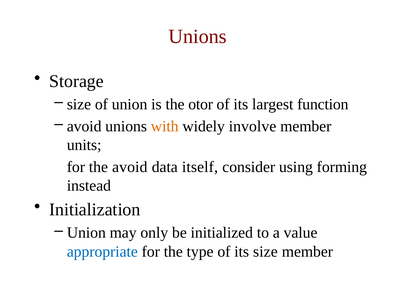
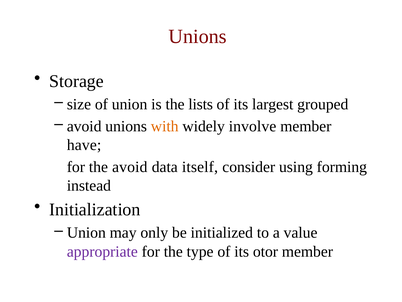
otor: otor -> lists (201, 104)
function: function -> grouped (323, 104)
units: units -> have (84, 145)
appropriate colour: blue -> purple (102, 251)
its size: size -> otor (265, 251)
